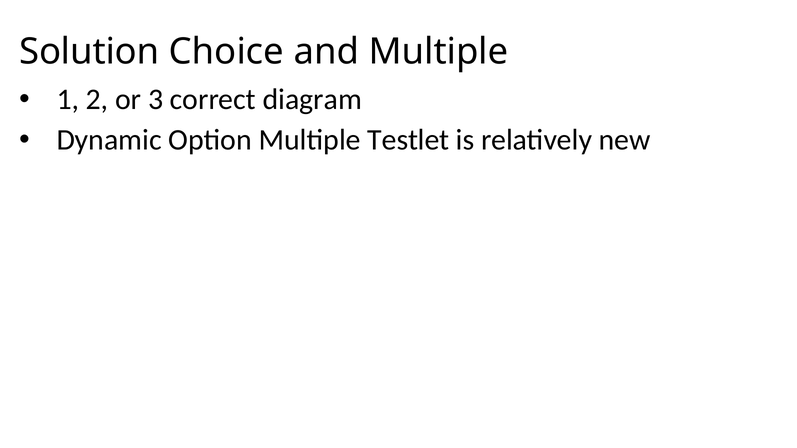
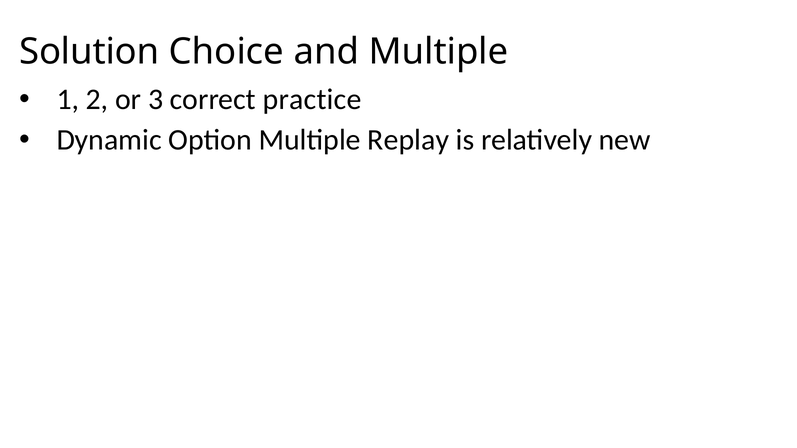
diagram: diagram -> practice (312, 99)
Testlet: Testlet -> Replay (408, 140)
